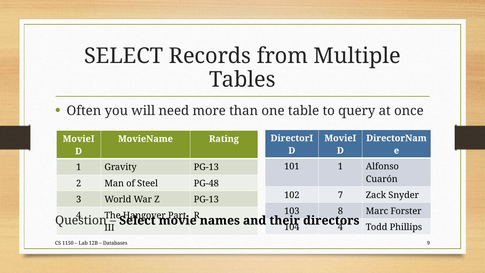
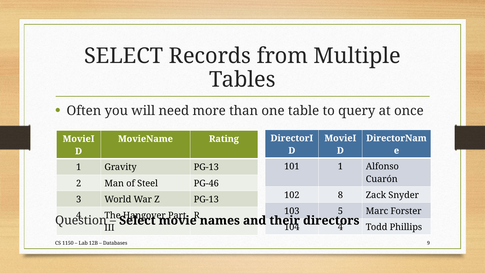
PG-48: PG-48 -> PG-46 (206, 183)
7: 7 -> 8 (340, 195)
8: 8 -> 5 (340, 211)
